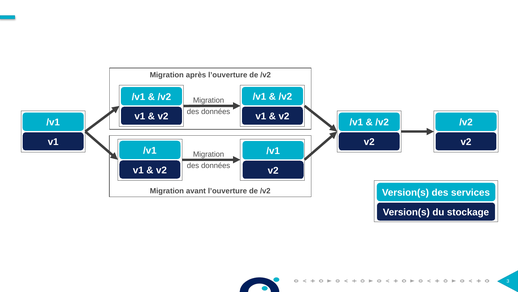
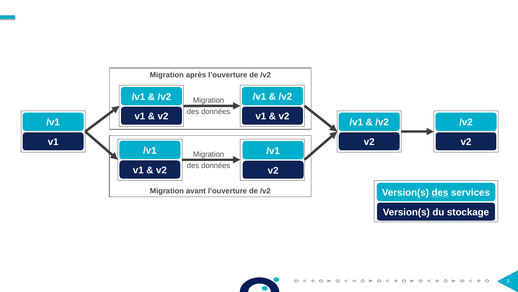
des underline: none -> present (440, 192)
